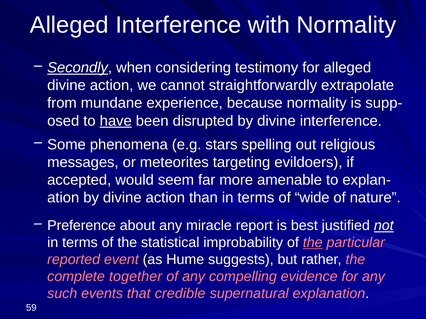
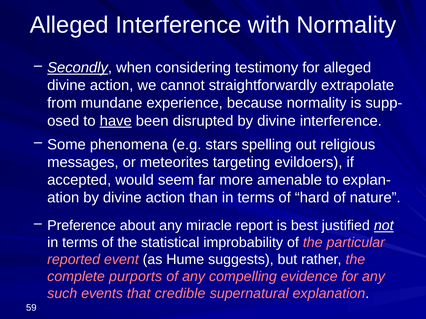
wide: wide -> hard (312, 198)
the underline: present -> none (313, 243)
together: together -> purports (136, 277)
